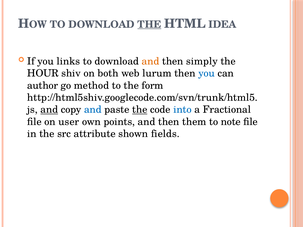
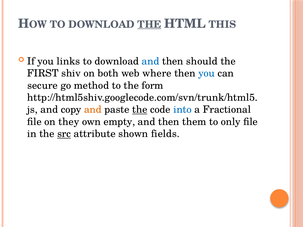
IDEA: IDEA -> THIS (222, 24)
and colour: orange -> blue (151, 61)
simply: simply -> should (202, 61)
HOUR: HOUR -> FIRST (43, 73)
lurum: lurum -> where (157, 73)
author: author -> secure (42, 86)
and underline: present -> none (49, 110)
and colour: blue -> orange (93, 110)
user: user -> they (69, 122)
points: points -> empty (119, 122)
note: note -> only (231, 122)
src underline: none -> present (64, 134)
